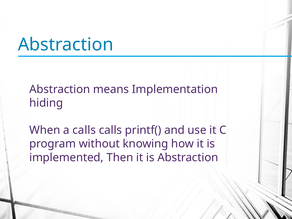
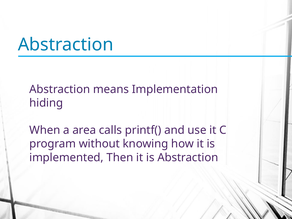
a calls: calls -> area (84, 130)
